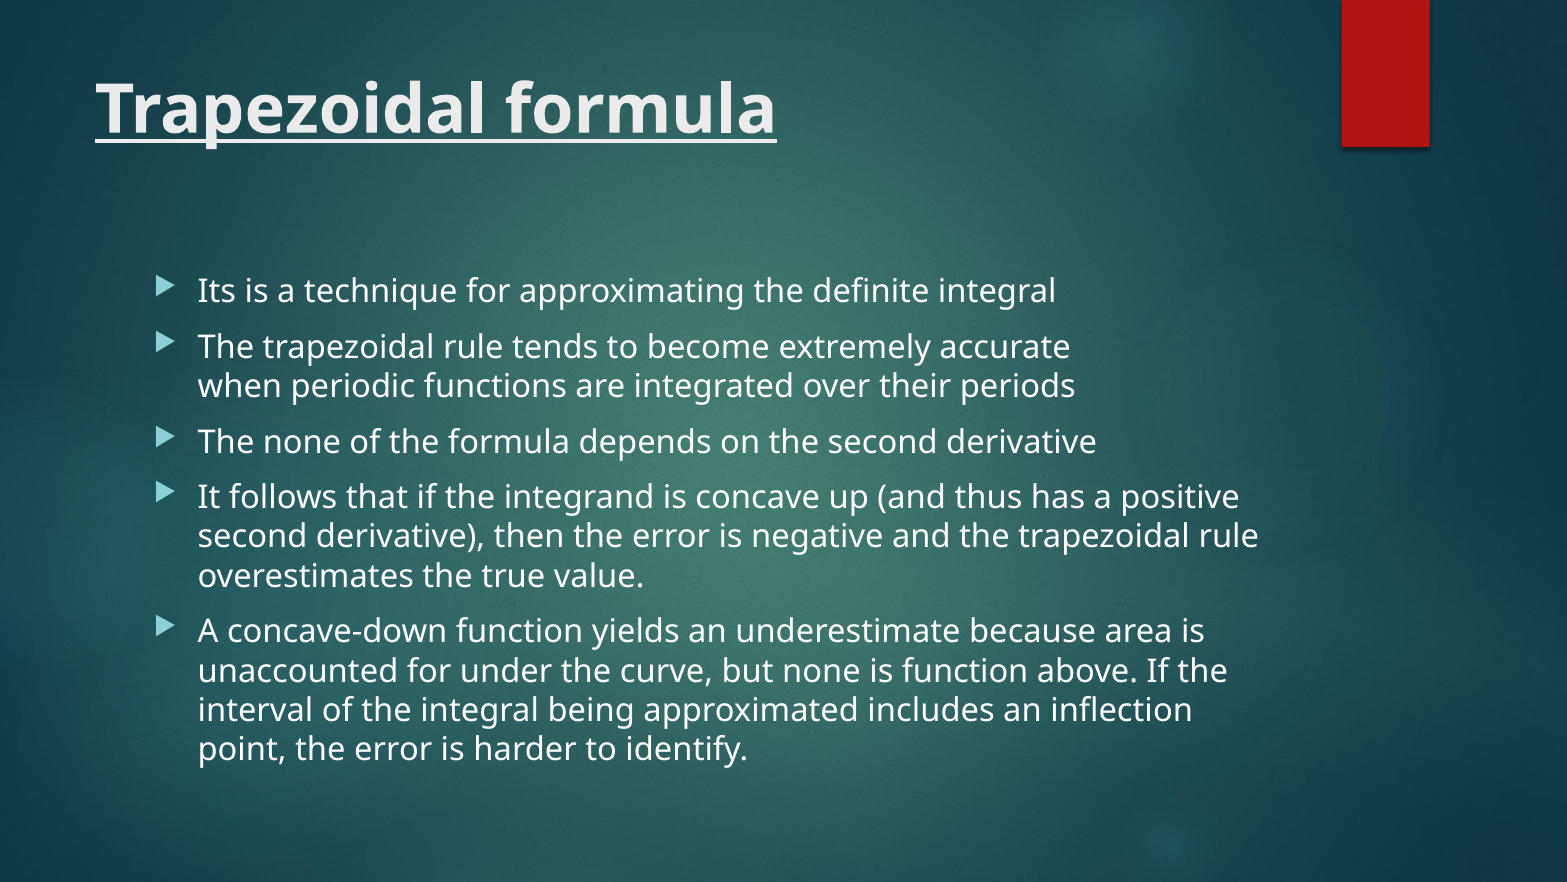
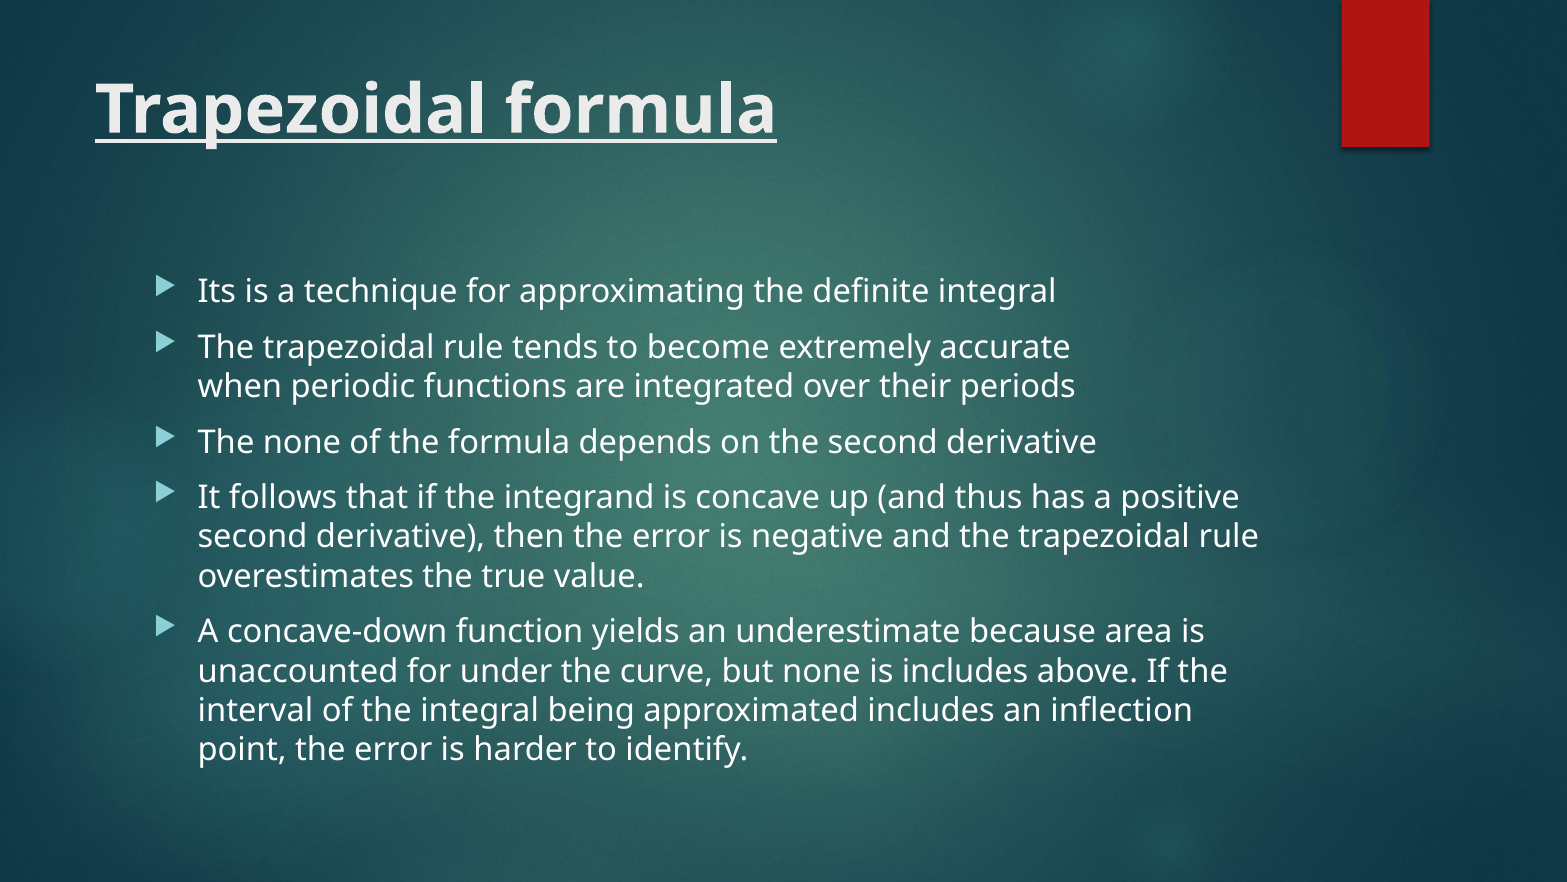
is function: function -> includes (965, 671)
